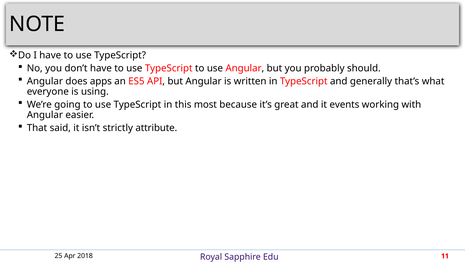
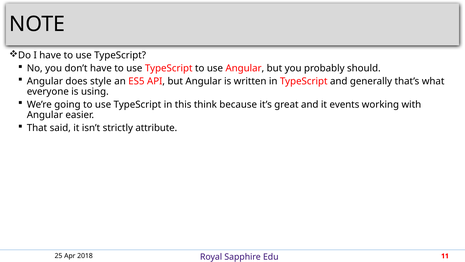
apps: apps -> style (101, 81)
most: most -> think (205, 104)
